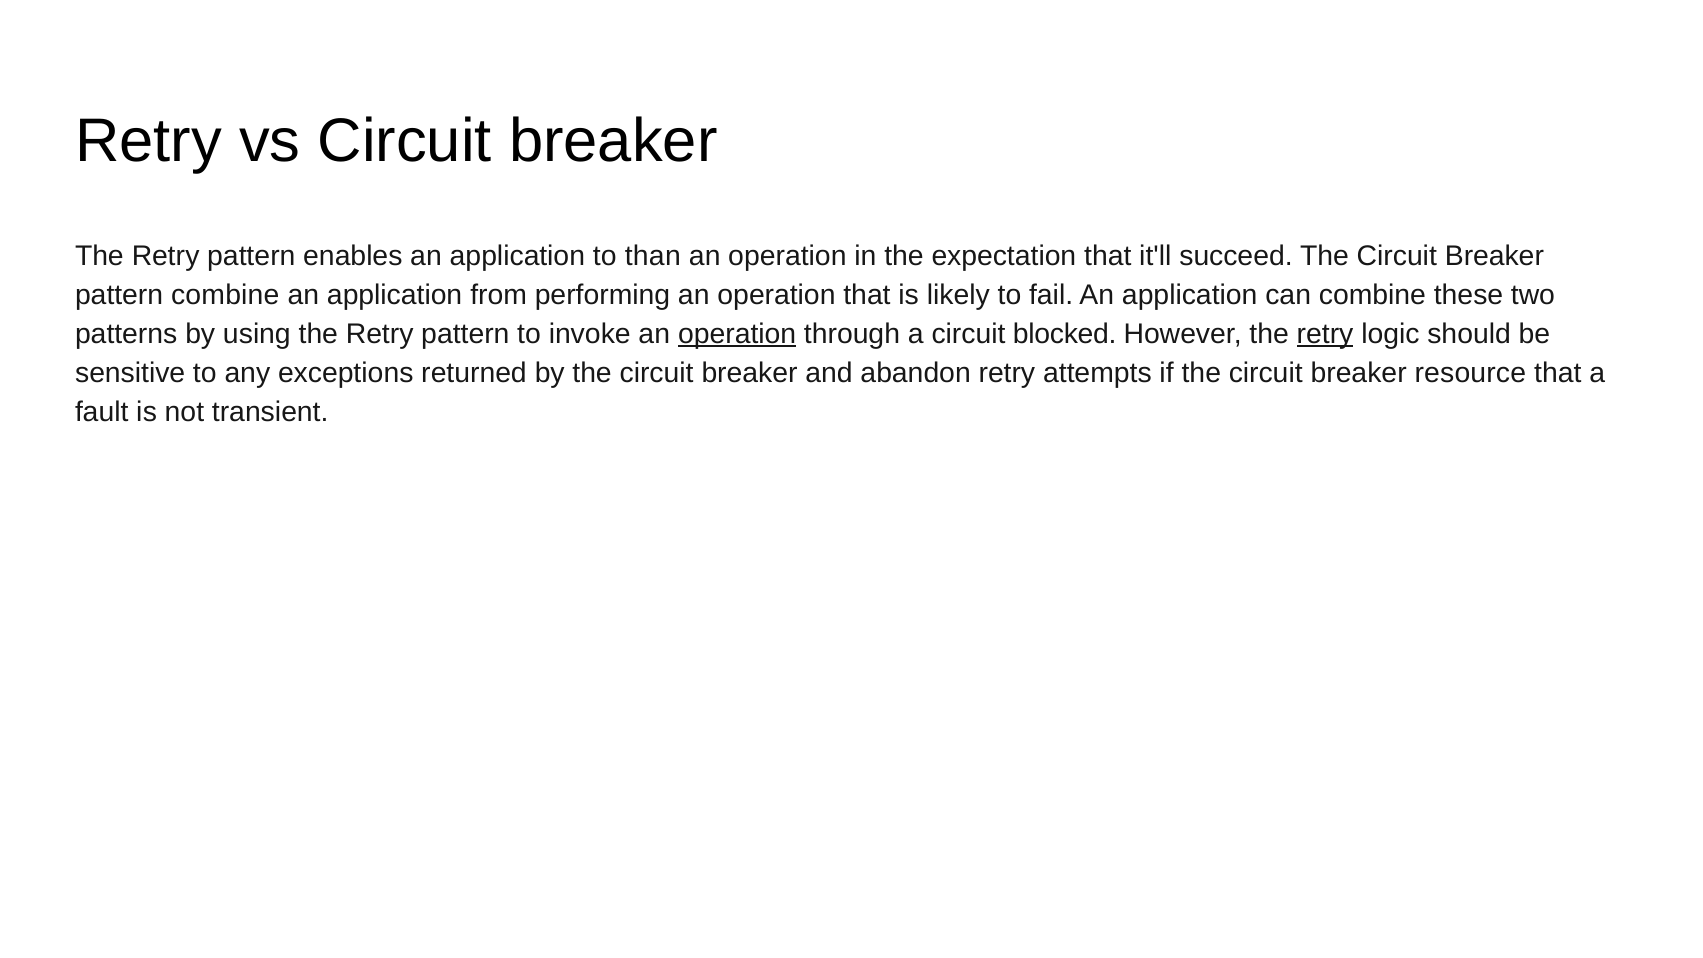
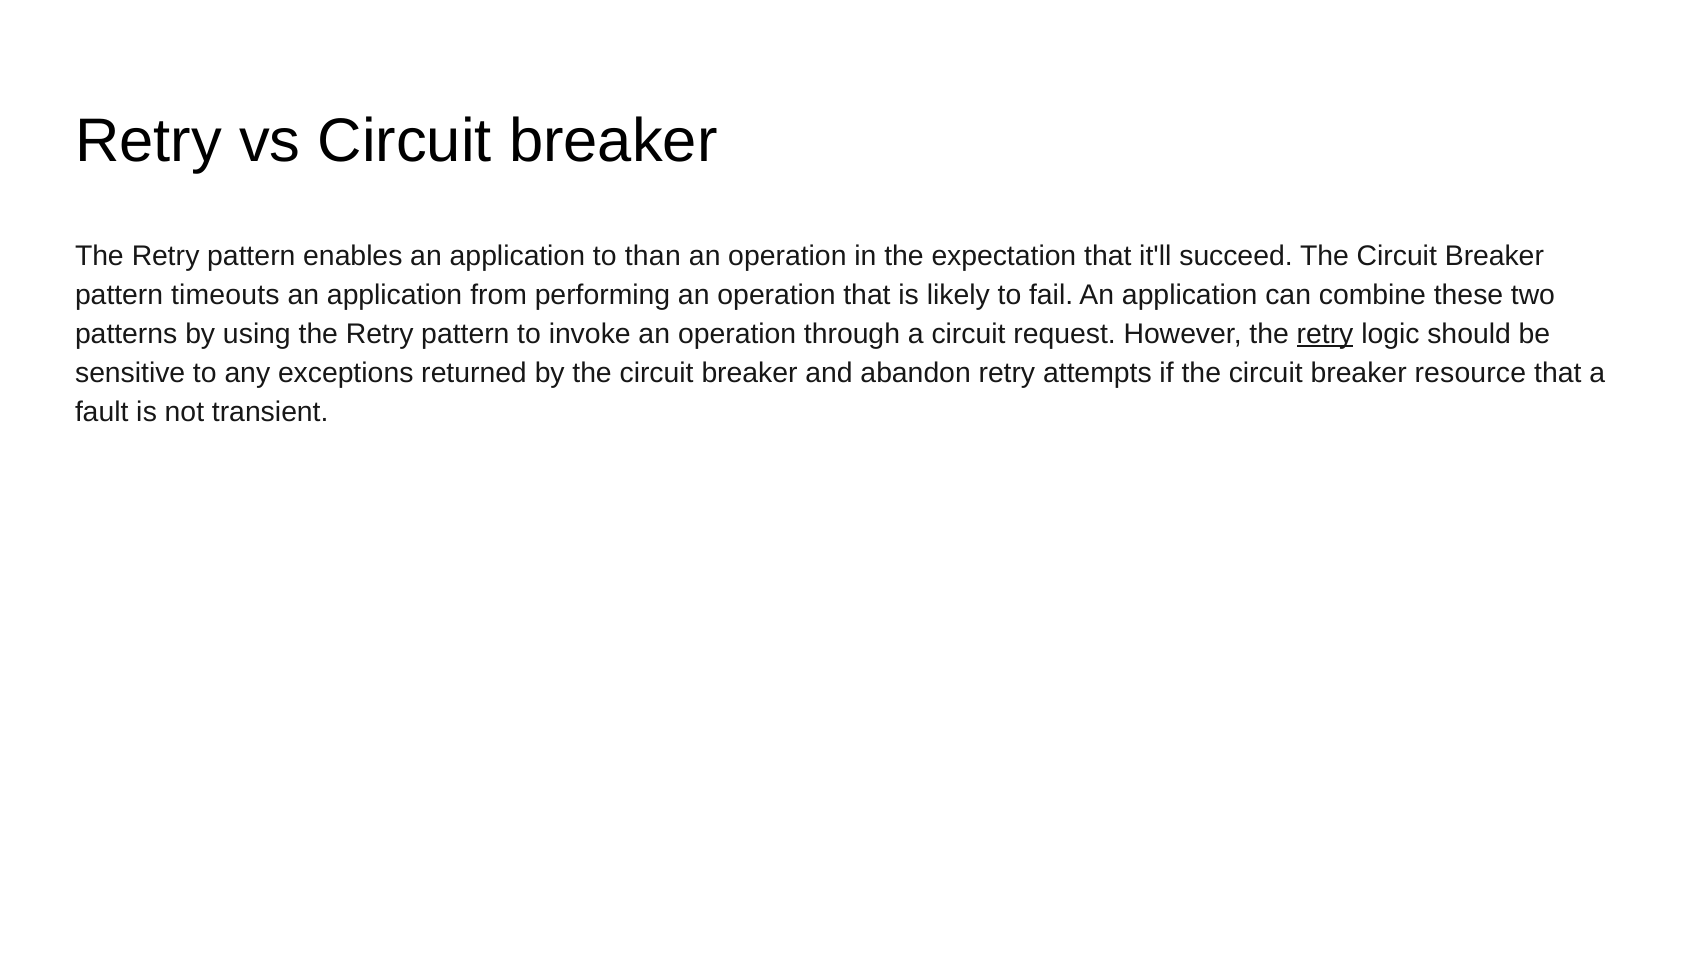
pattern combine: combine -> timeouts (225, 295)
operation underline: present -> none (737, 334)
blocked: blocked -> request (1065, 334)
